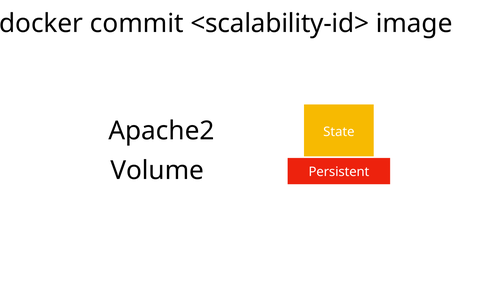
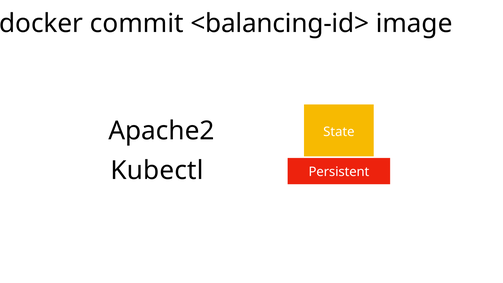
<scalability-id>: <scalability-id> -> <balancing-id> (280, 23)
Volume: Volume -> Kubectl (157, 170)
